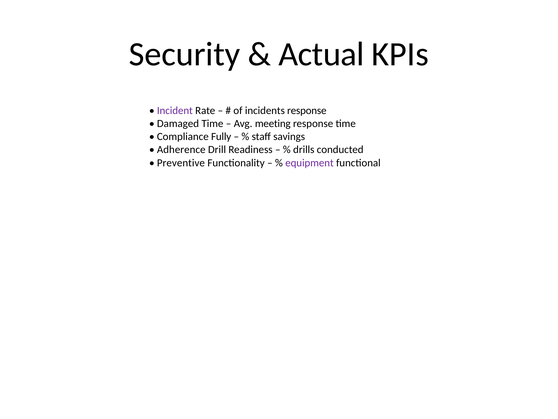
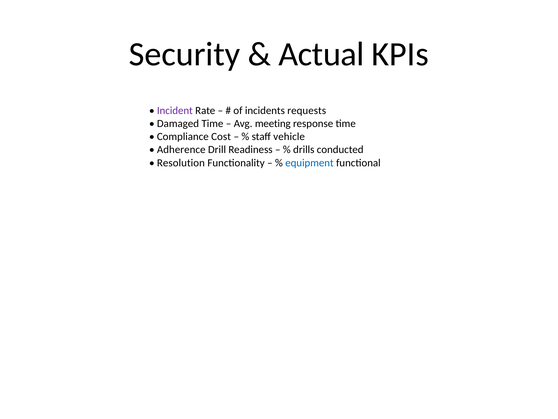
incidents response: response -> requests (307, 110)
Fully: Fully -> Cost (221, 137)
savings: savings -> vehicle (289, 137)
Preventive: Preventive -> Resolution (181, 163)
equipment colour: purple -> blue (309, 163)
